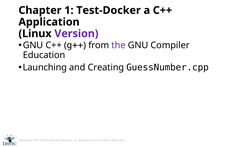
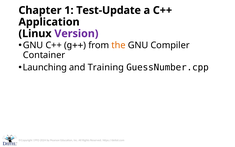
Test-Docker: Test-Docker -> Test-Update (109, 10)
the colour: purple -> orange (119, 45)
Education: Education -> Container (44, 55)
Creating: Creating -> Training (106, 67)
